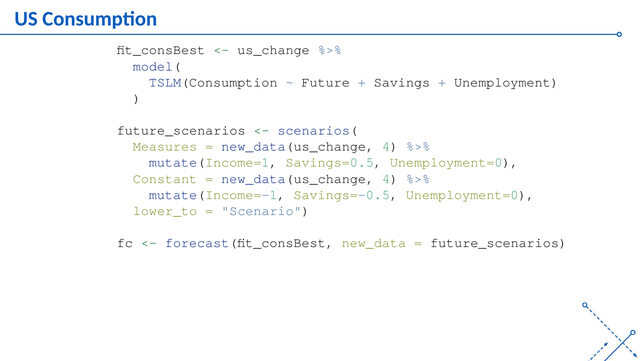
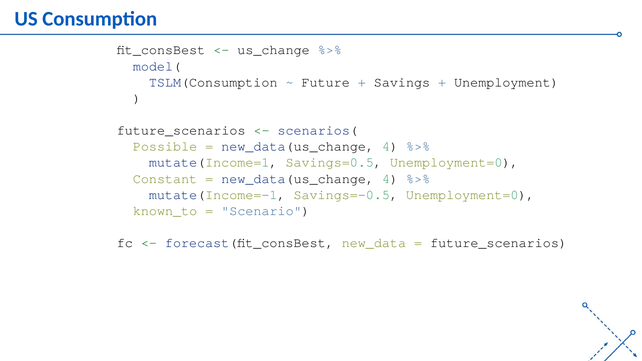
Measures: Measures -> Possible (165, 146)
lower_to: lower_to -> known_to (165, 211)
